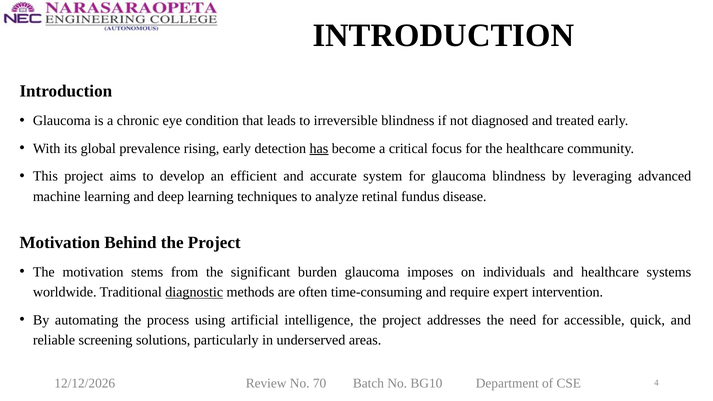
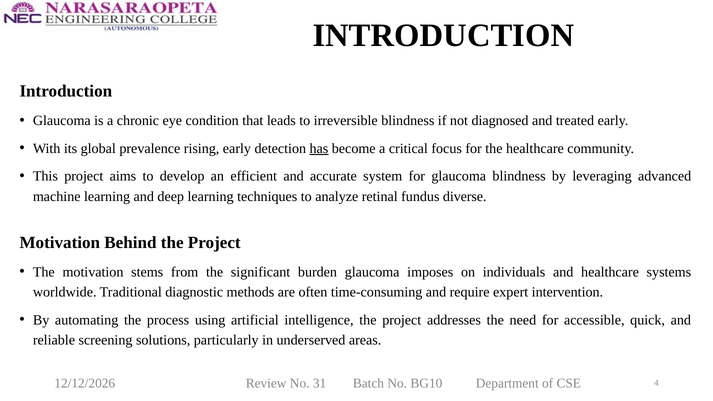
disease: disease -> diverse (465, 197)
diagnostic underline: present -> none (194, 292)
70: 70 -> 31 (320, 383)
